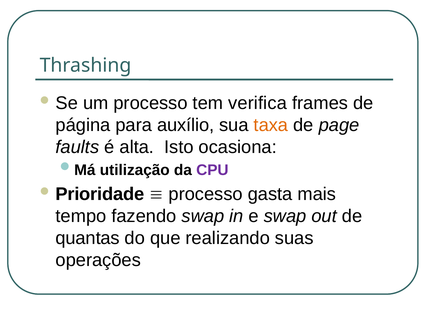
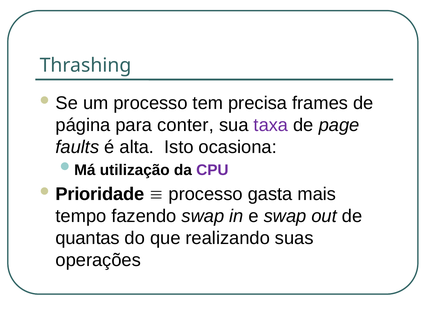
verifica: verifica -> precisa (258, 103)
auxílio: auxílio -> conter (186, 125)
taxa colour: orange -> purple (271, 125)
